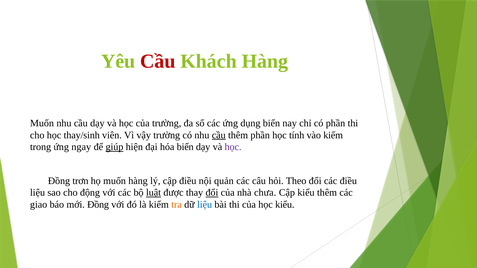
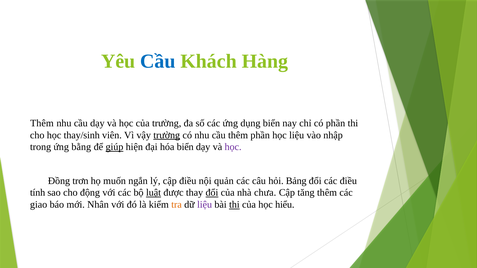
Cầu colour: red -> blue (158, 61)
Muốn: Muốn -> Thêm (42, 123)
trường underline: none -> present (167, 135)
cầu underline: present -> none (219, 135)
học tính: tính -> liệu (297, 135)
kiếm: kiếm -> nhập (333, 135)
ngay: ngay -> bằng (81, 147)
muốn hàng: hàng -> ngắn (138, 181)
Theo: Theo -> Bảng (296, 181)
liệu: liệu -> tính (38, 193)
Cập kiểu: kiểu -> tăng (306, 193)
mới Đồng: Đồng -> Nhân (98, 205)
liệu colour: blue -> purple (205, 205)
thi underline: none -> present (234, 205)
học kiểu: kiểu -> hiểu (285, 205)
